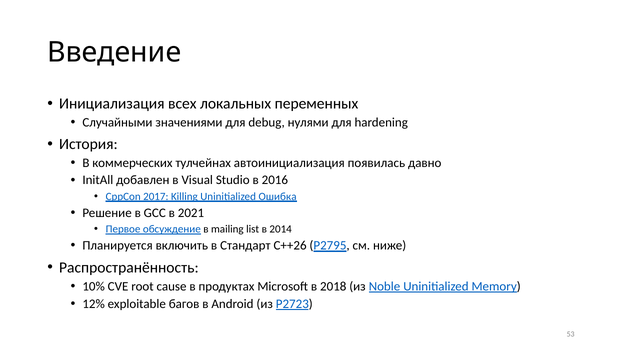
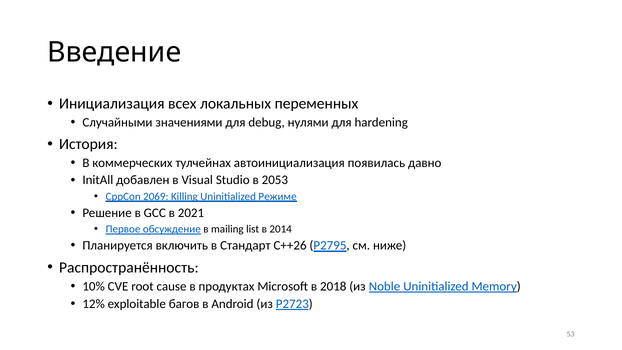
2016: 2016 -> 2053 (275, 180)
2017: 2017 -> 2069 (156, 196)
Ошибка: Ошибка -> Режиме (278, 196)
